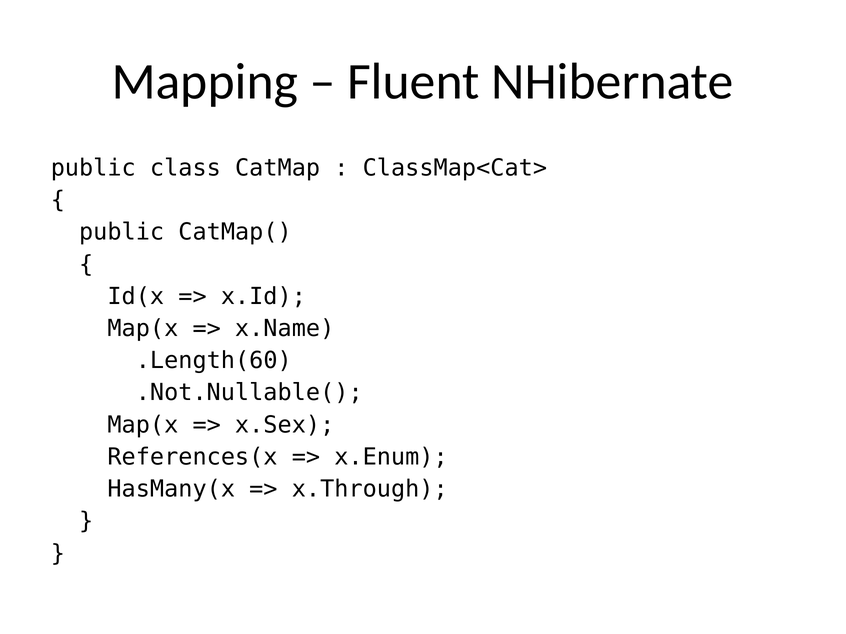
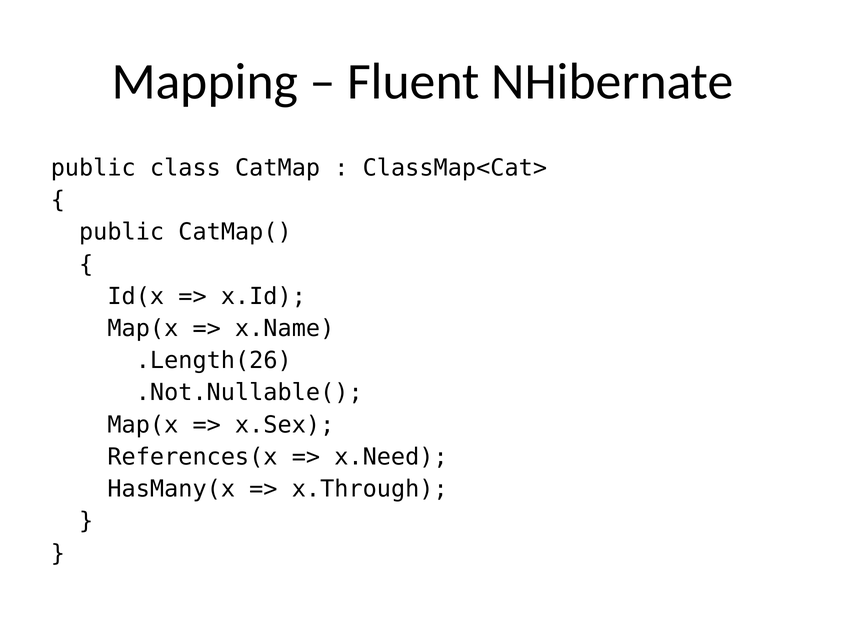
.Length(60: .Length(60 -> .Length(26 (214, 361)
x.Enum: x.Enum -> x.Need (391, 457)
